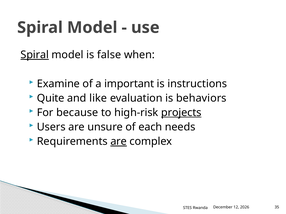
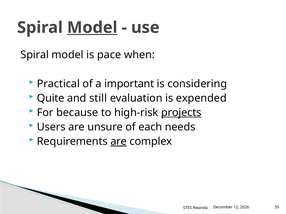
Model underline: none -> present (92, 28)
Spiral underline: present -> none (35, 55)
false: false -> pace (109, 55)
Examine: Examine -> Practical (58, 84)
instructions: instructions -> considering (197, 84)
like: like -> still (98, 98)
behaviors: behaviors -> expended (201, 98)
